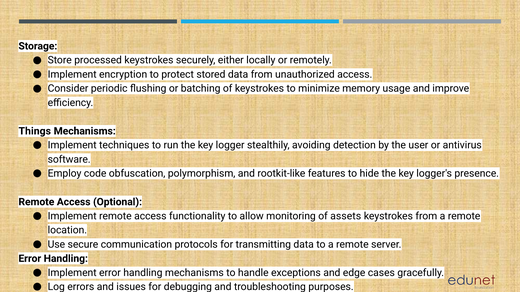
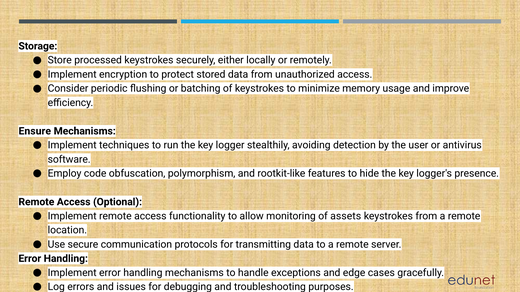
Things: Things -> Ensure (35, 131)
